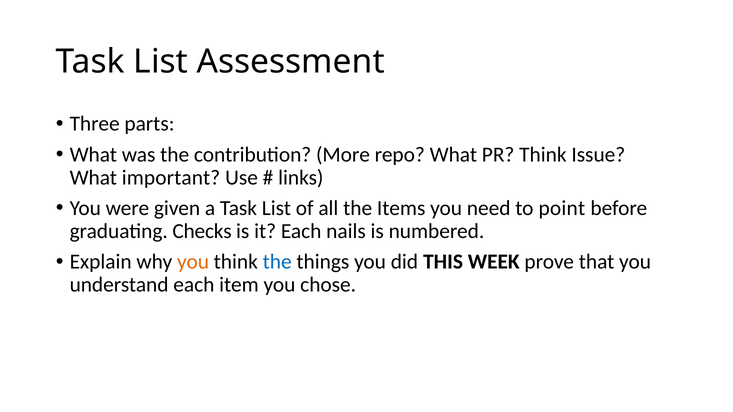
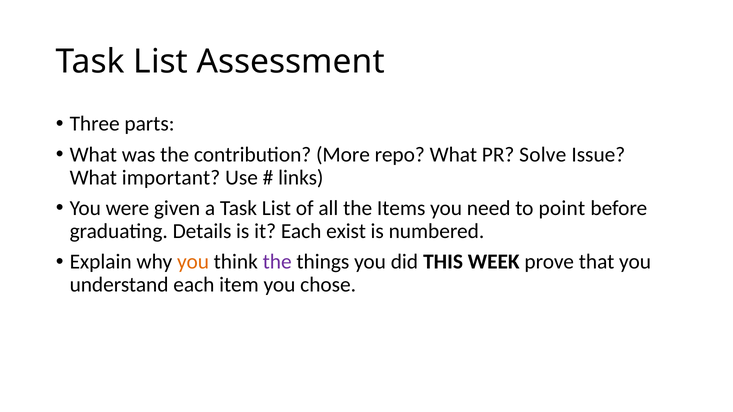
PR Think: Think -> Solve (543, 155)
Checks: Checks -> Details (202, 231)
nails: nails -> exist (346, 231)
the colour: blue -> purple (277, 262)
